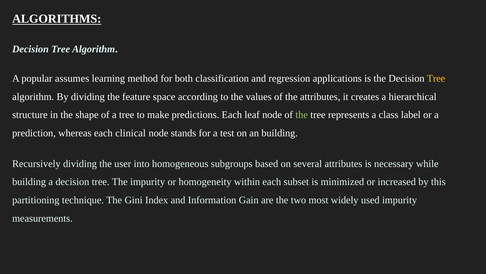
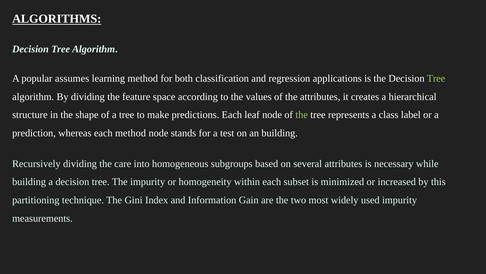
Tree colour: yellow -> light green (436, 78)
each clinical: clinical -> method (131, 133)
user: user -> care (123, 163)
